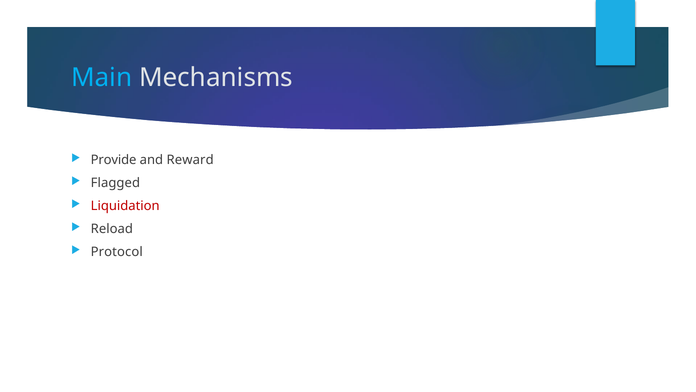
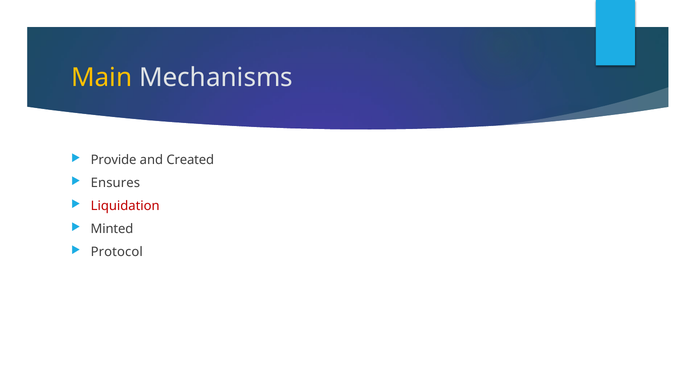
Main colour: light blue -> yellow (102, 78)
Reward: Reward -> Created (190, 160)
Flagged: Flagged -> Ensures (115, 183)
Reload: Reload -> Minted (112, 229)
